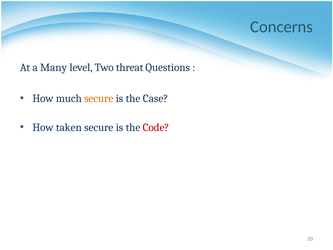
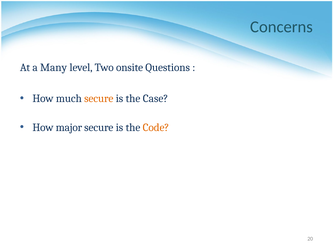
threat: threat -> onsite (130, 67)
taken: taken -> major (69, 127)
Code colour: red -> orange (156, 127)
